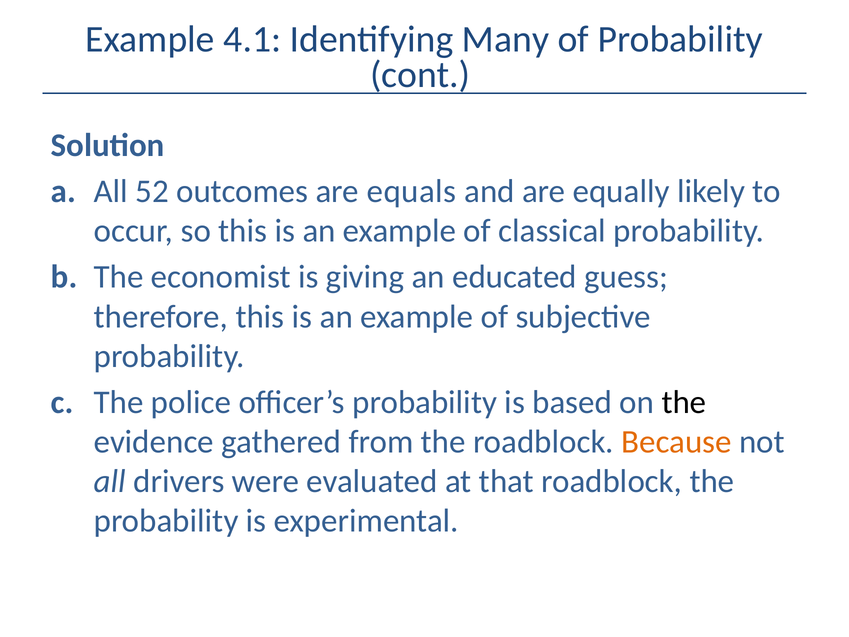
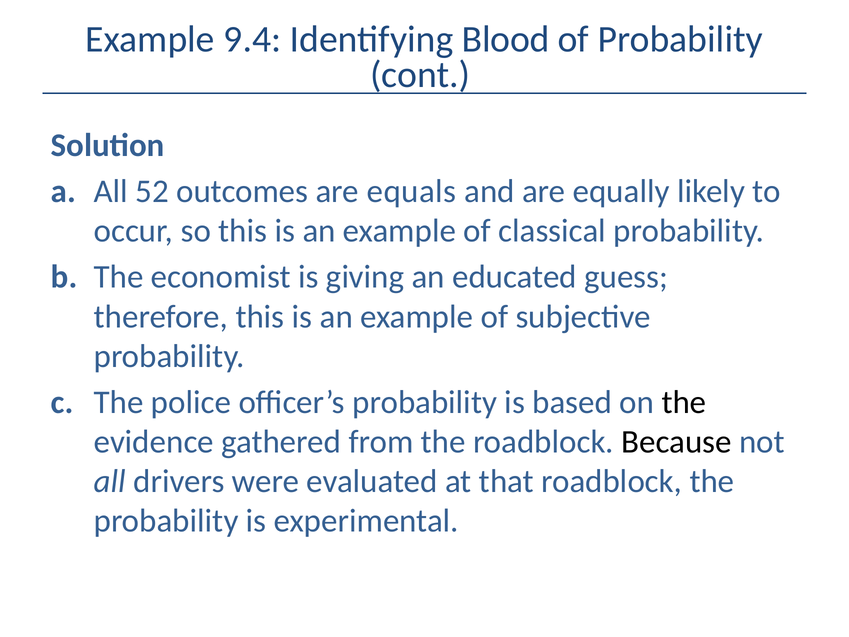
4.1: 4.1 -> 9.4 (252, 39)
Many: Many -> Blood (506, 39)
Because colour: orange -> black (676, 442)
